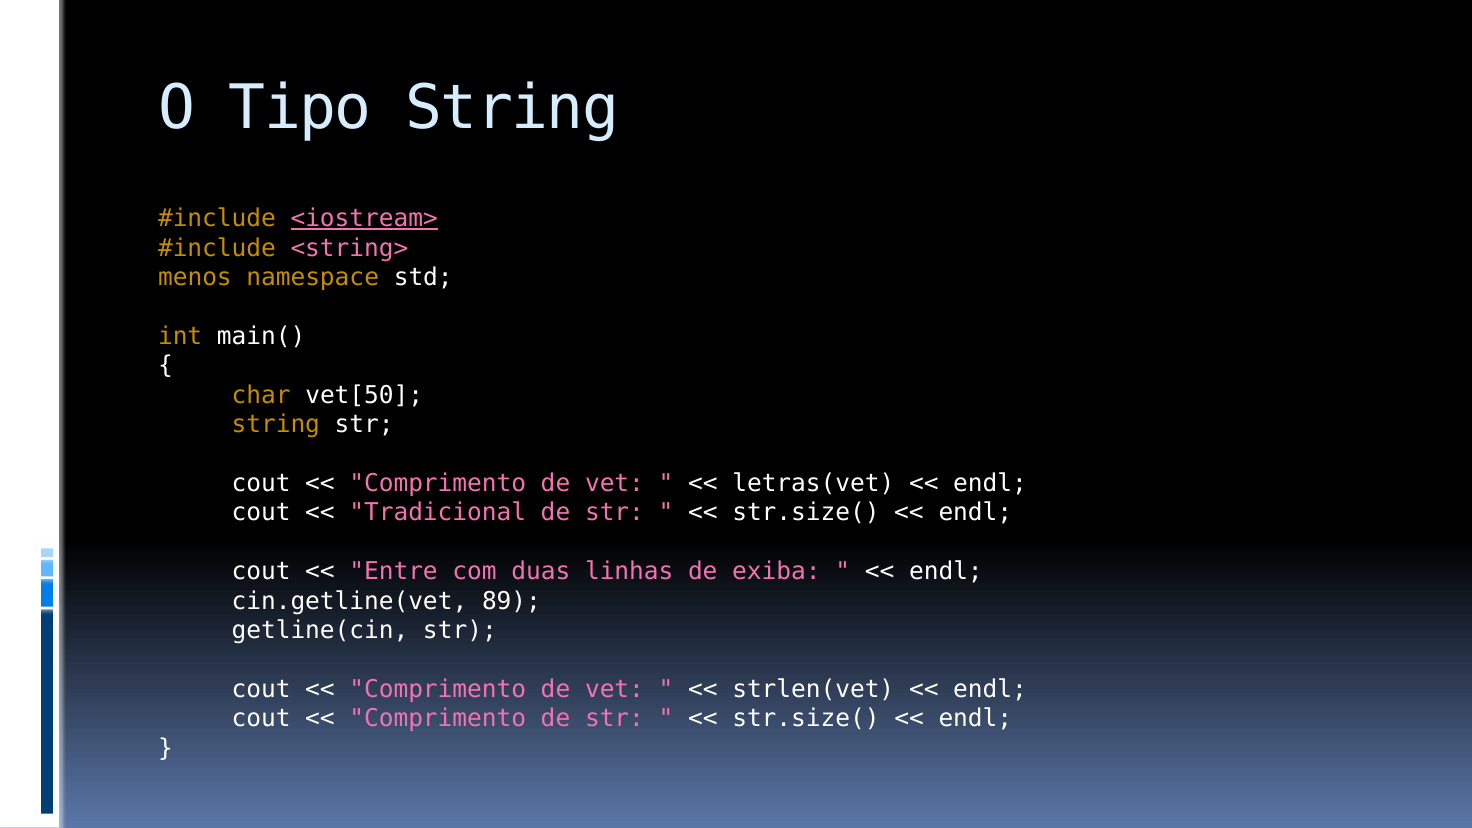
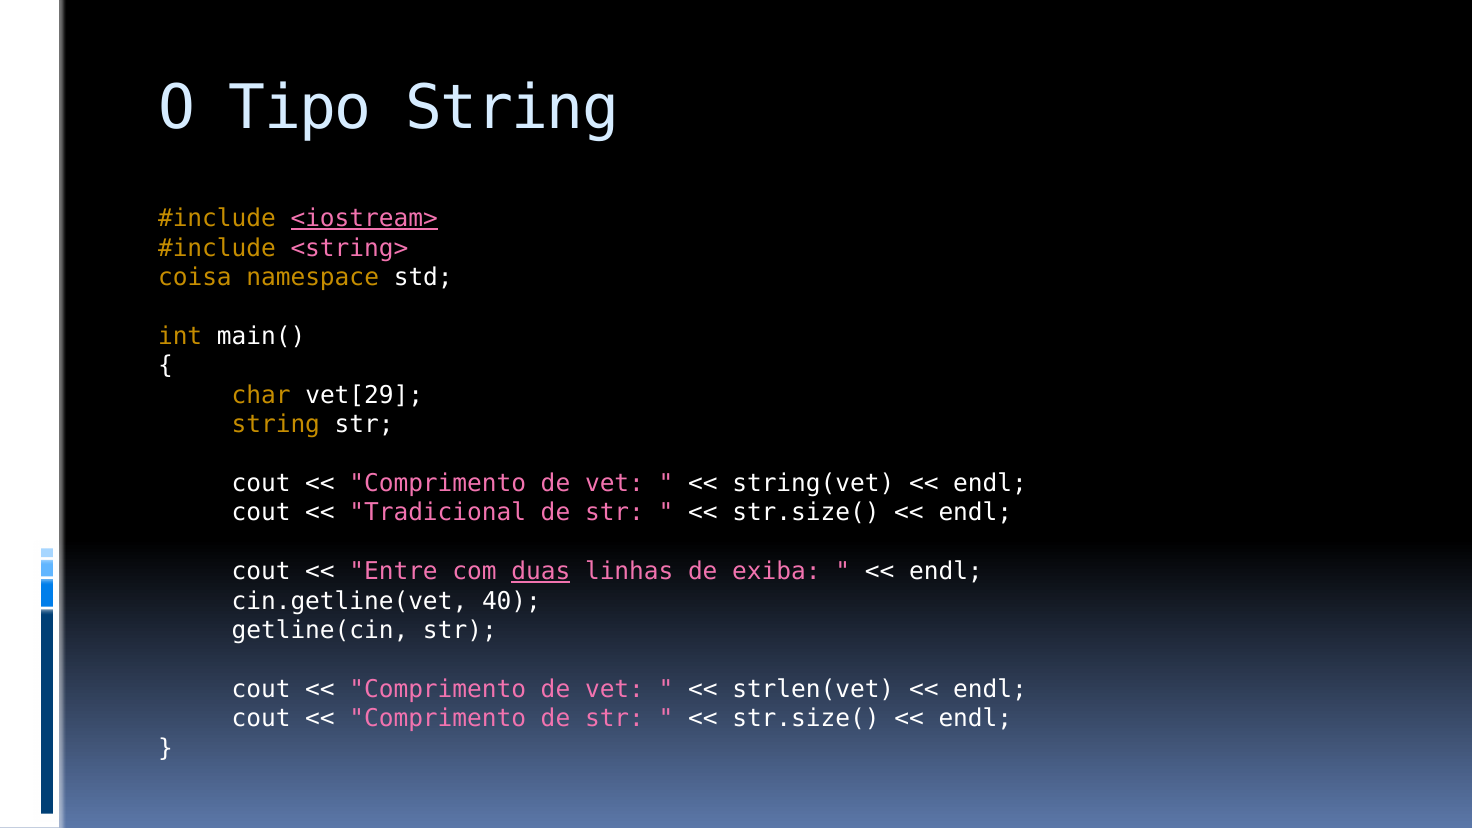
menos: menos -> coisa (195, 277)
vet[50: vet[50 -> vet[29 (364, 395)
letras(vet: letras(vet -> string(vet (813, 483)
duas underline: none -> present (541, 572)
89: 89 -> 40 (511, 601)
